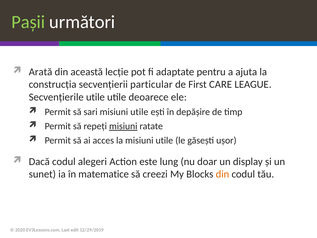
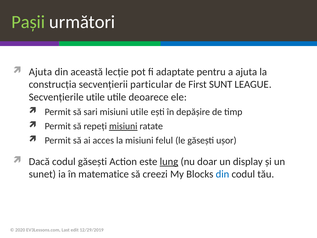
Arată: Arată -> Ajuta (40, 72)
CARE: CARE -> SUNT (221, 84)
la misiuni utile: utile -> felul (164, 140)
codul alegeri: alegeri -> găsești (92, 161)
lung underline: none -> present (169, 161)
din colour: orange -> blue (222, 174)
